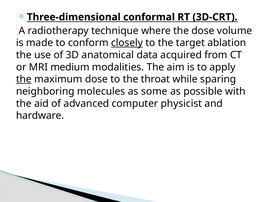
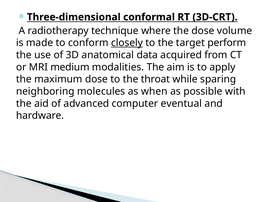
ablation: ablation -> perform (227, 43)
the underline: present -> none (24, 79)
some: some -> when (154, 91)
physicist: physicist -> eventual (181, 103)
